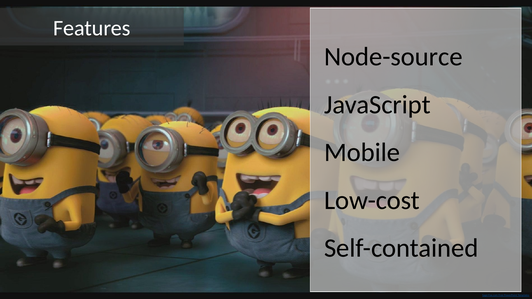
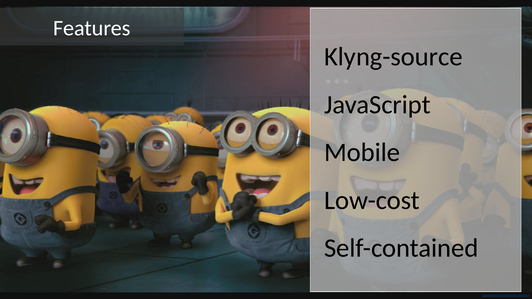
Node-source: Node-source -> Klyng-source (393, 57)
